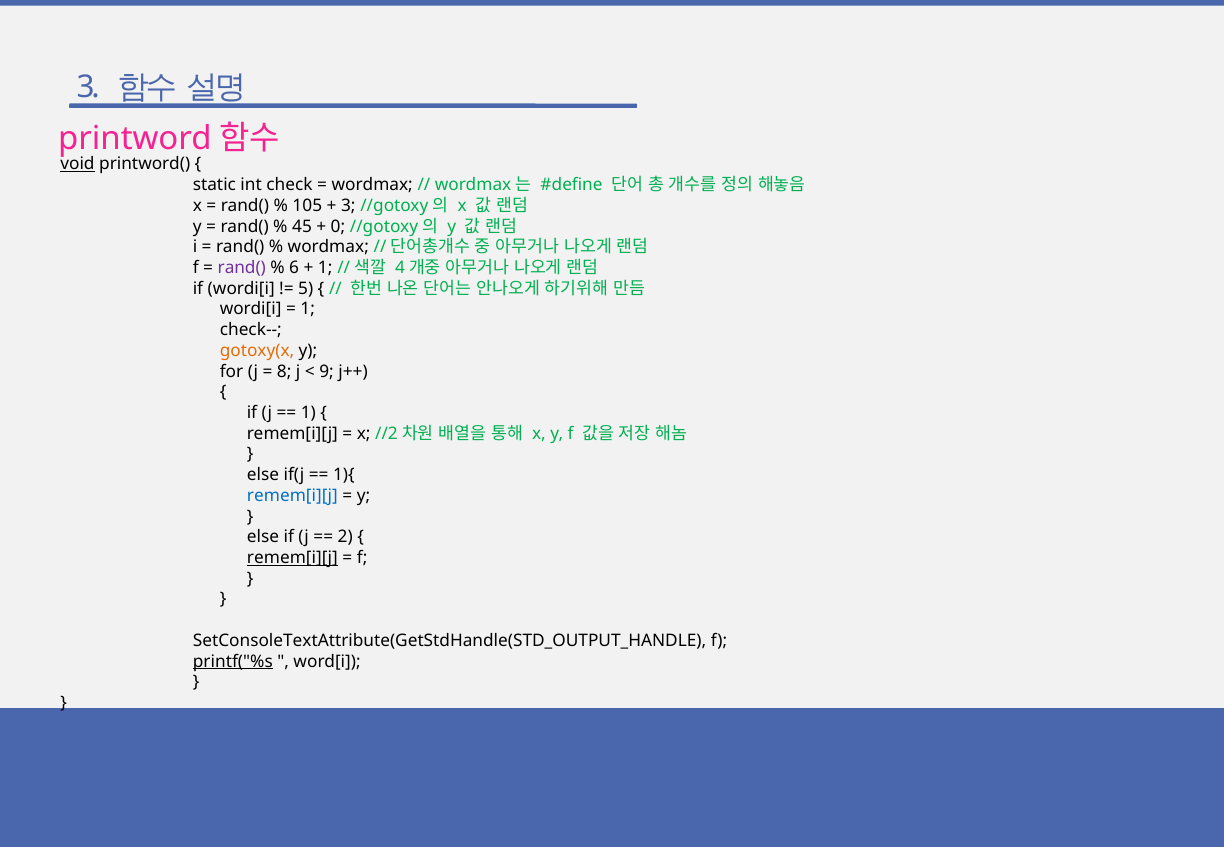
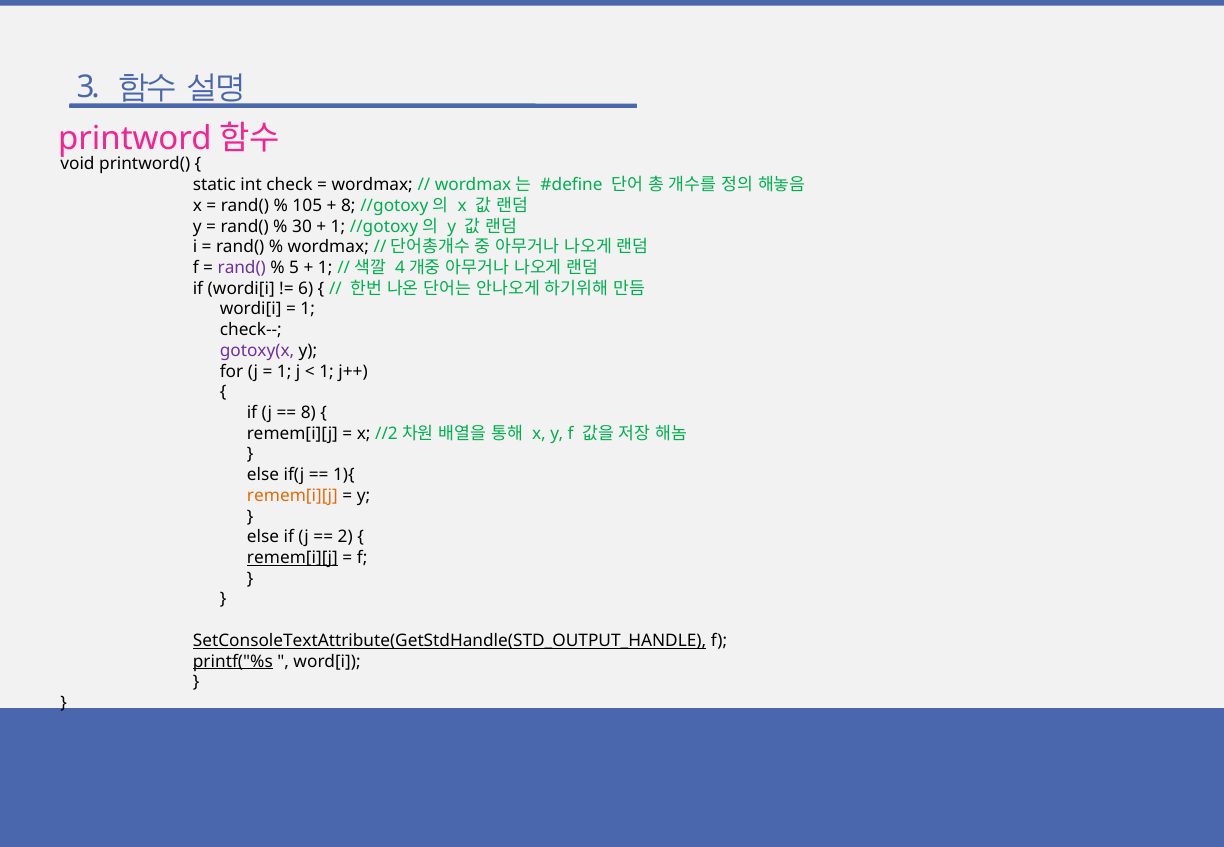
void underline: present -> none (77, 164)
3: 3 -> 8 (348, 206)
45: 45 -> 30 (302, 226)
0: 0 -> 1 (338, 226)
6: 6 -> 5 (294, 268)
5: 5 -> 6 (306, 289)
gotoxy(x colour: orange -> purple (257, 351)
8: 8 -> 1 (284, 372)
9: 9 -> 1 (327, 372)
1: 1 -> 8 (308, 413)
remem[i][j colour: blue -> orange (292, 496)
SetConsoleTextAttribute(GetStdHandle(STD_OUTPUT_HANDLE underline: none -> present (450, 641)
